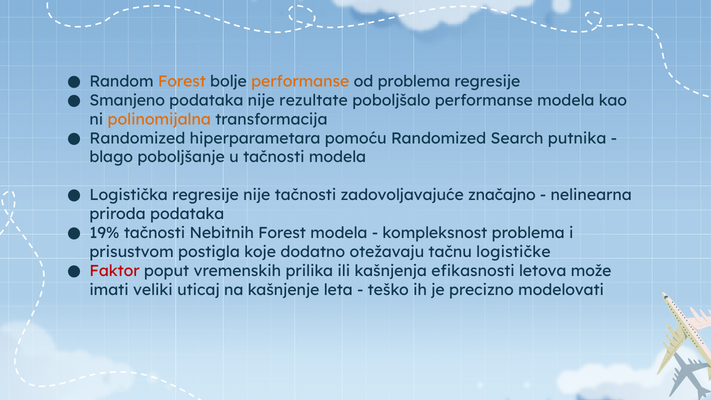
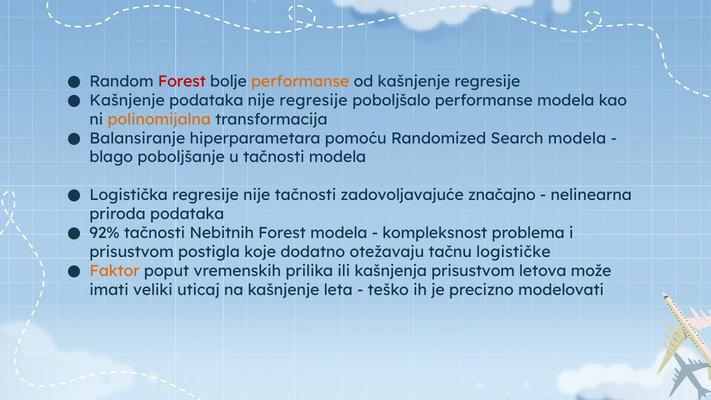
Forest colour: orange -> red (182, 81)
od problema: problema -> kašnjenje (414, 81)
Smanjeno: Smanjeno -> Kašnjenje (127, 100)
nije rezultate: rezultate -> regresije (313, 100)
Randomized: Randomized -> Balansiranje (137, 138)
Search putnika: putnika -> modela (577, 138)
19%: 19% -> 92% (105, 233)
Faktor colour: red -> orange (115, 271)
kašnjenja efikasnosti: efikasnosti -> prisustvom (473, 271)
